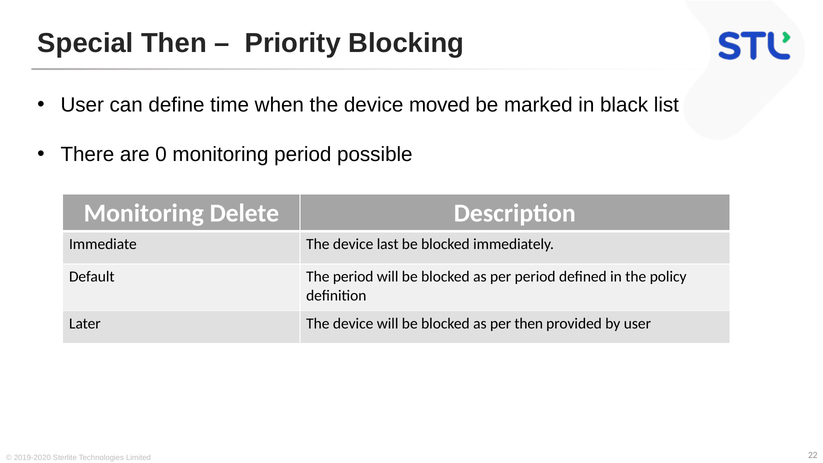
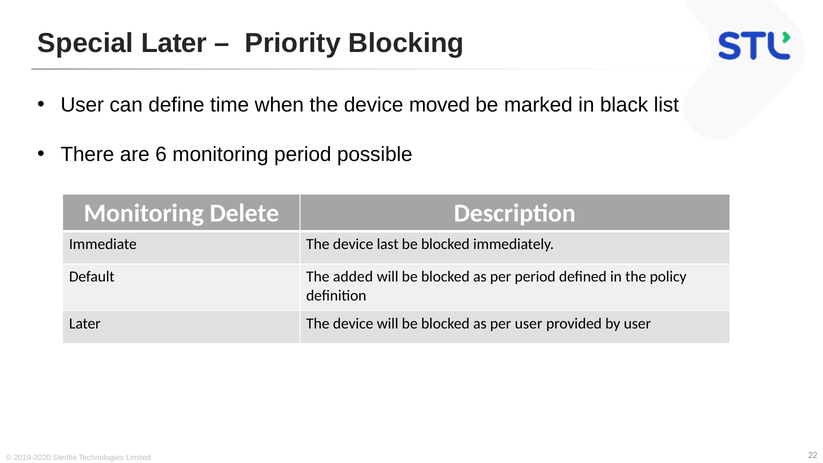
Special Then: Then -> Later (174, 43)
0: 0 -> 6 (161, 155)
The period: period -> added (353, 277)
per then: then -> user (529, 323)
